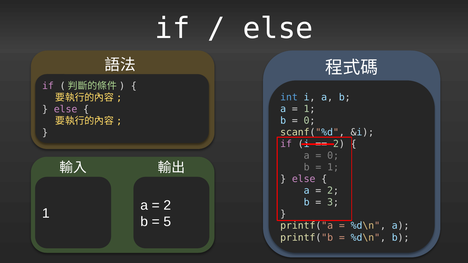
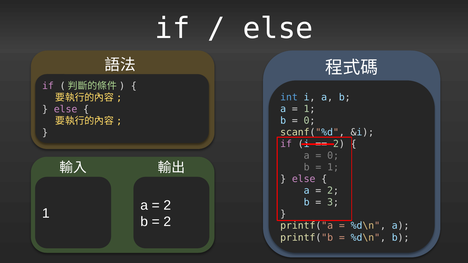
5: 5 -> 2 (167, 222)
